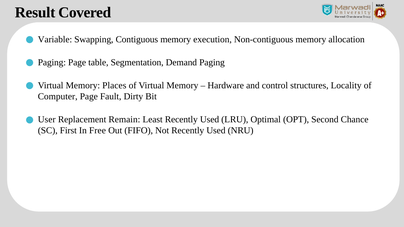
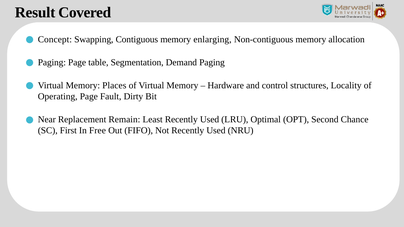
Variable: Variable -> Concept (55, 39)
execution: execution -> enlarging (212, 39)
Computer: Computer -> Operating (58, 97)
User: User -> Near (47, 120)
